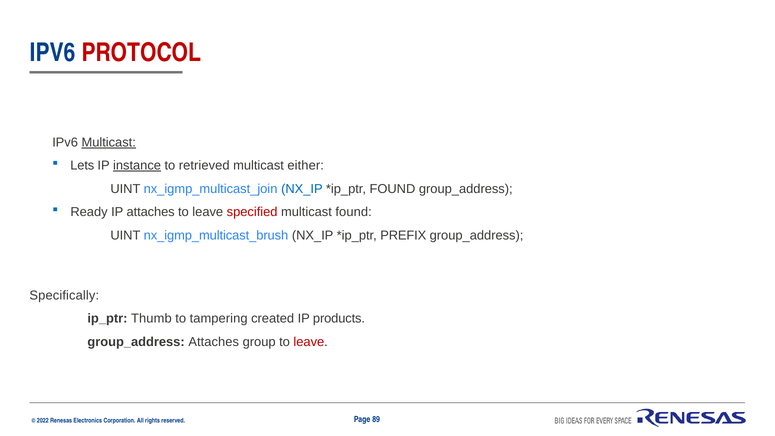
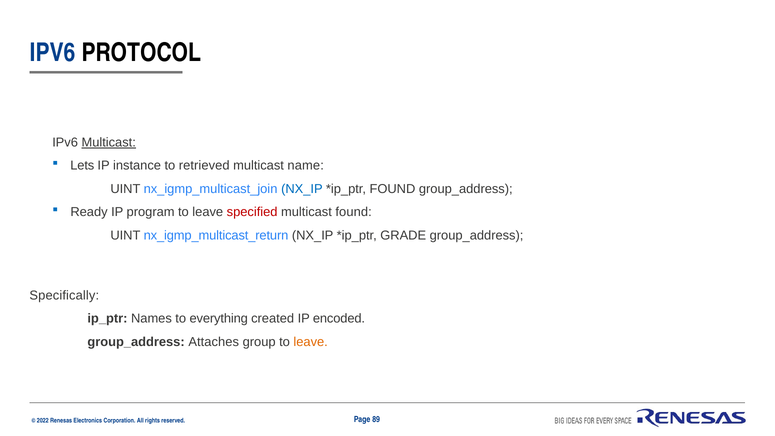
PROTOCOL colour: red -> black (141, 53)
instance underline: present -> none (137, 166)
either: either -> name (306, 166)
IP attaches: attaches -> program (151, 212)
nx_igmp_multicast_brush: nx_igmp_multicast_brush -> nx_igmp_multicast_return (216, 235)
PREFIX: PREFIX -> GRADE (403, 235)
Thumb: Thumb -> Names (151, 319)
tampering: tampering -> everything (219, 319)
products: products -> encoded (339, 319)
leave colour: red -> orange (311, 342)
